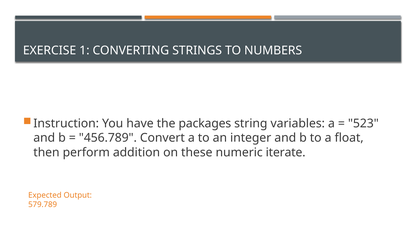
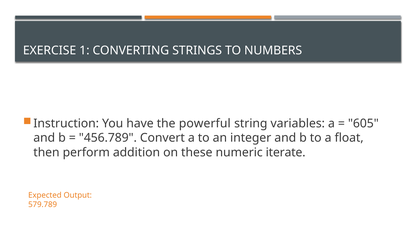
packages: packages -> powerful (205, 123)
523: 523 -> 605 (363, 123)
